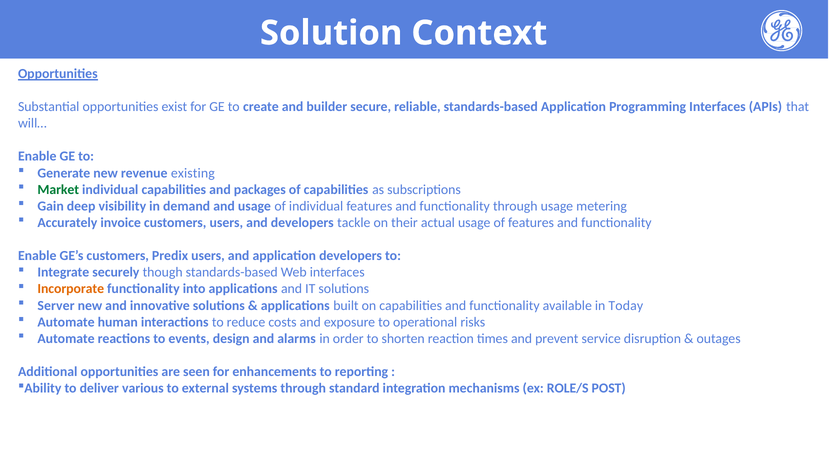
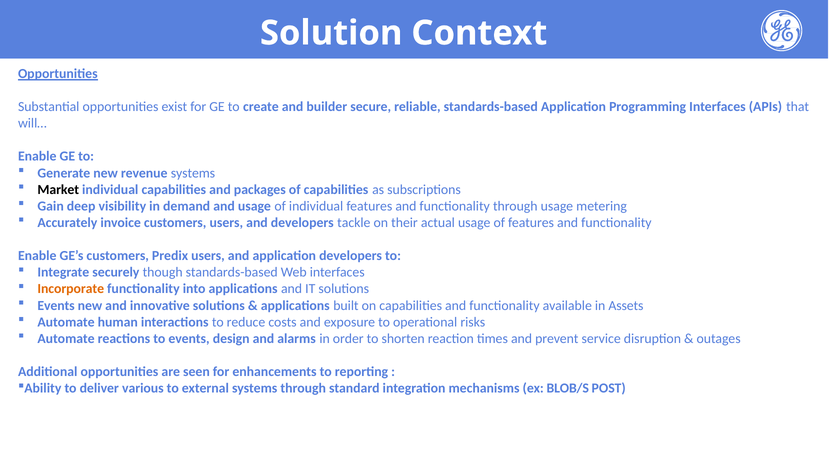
revenue existing: existing -> systems (193, 173)
Market colour: green -> black (58, 190)
Server: Server -> Events (56, 306)
Today: Today -> Assets (626, 306)
ROLE/S: ROLE/S -> BLOB/S (568, 389)
